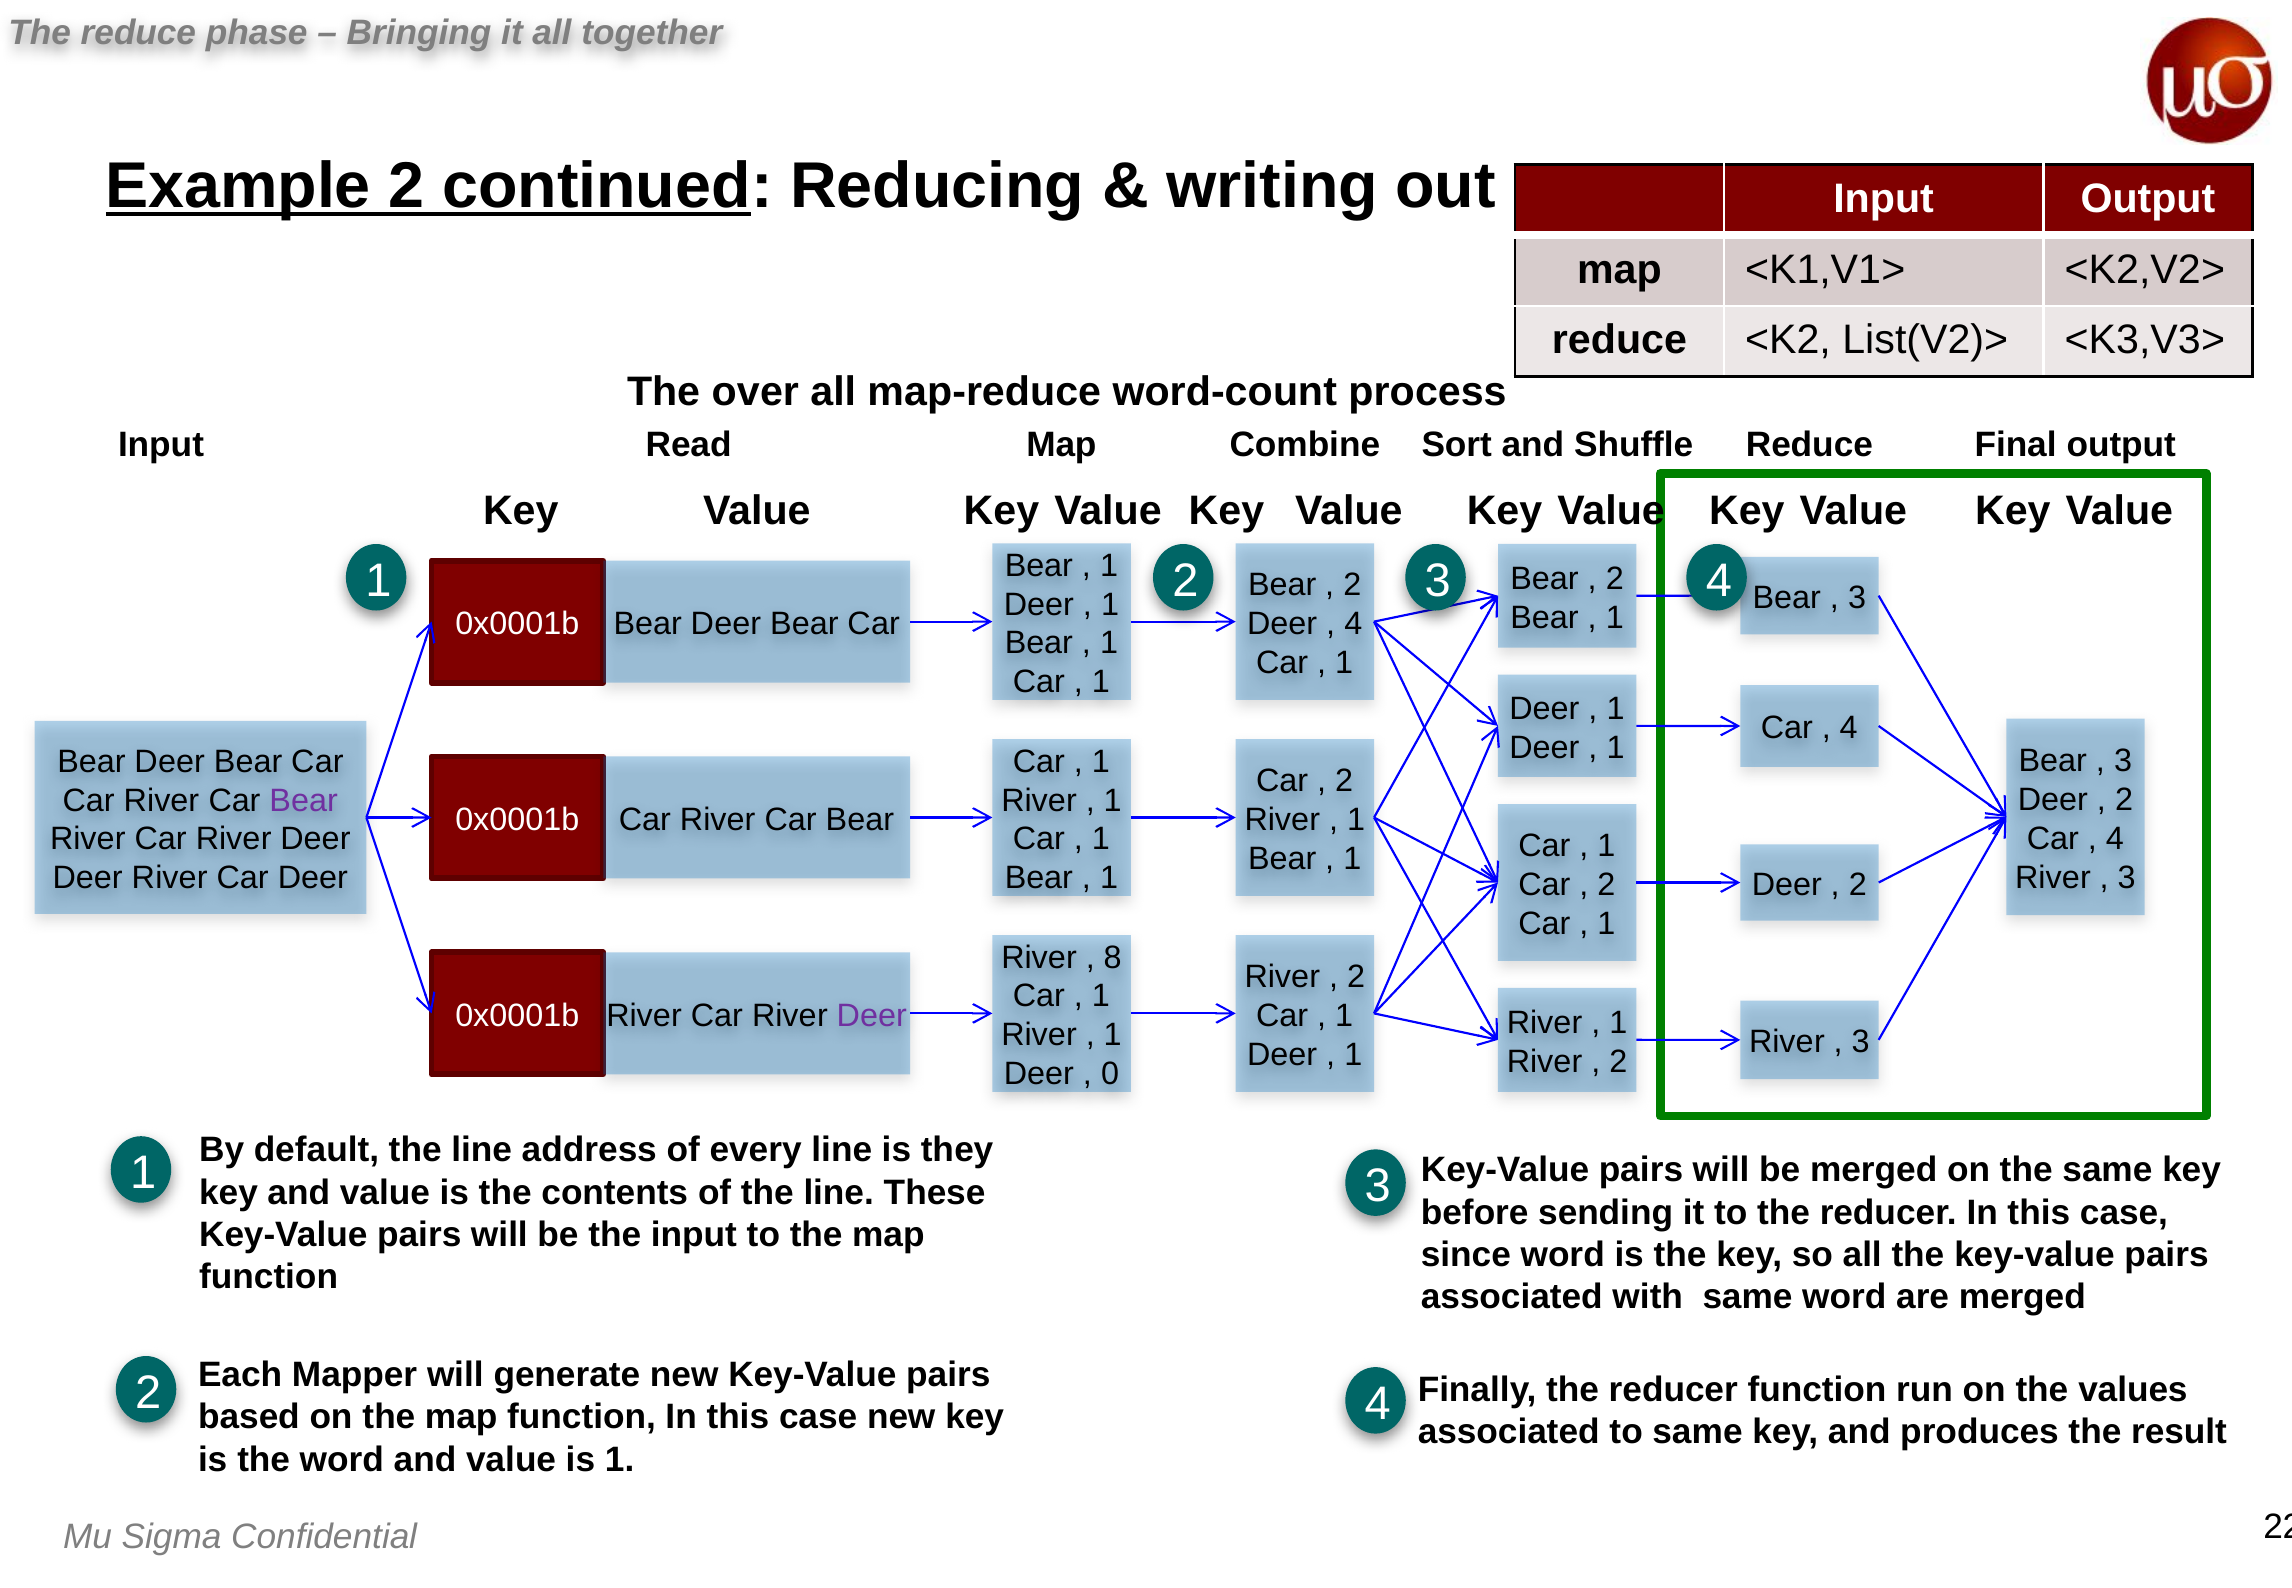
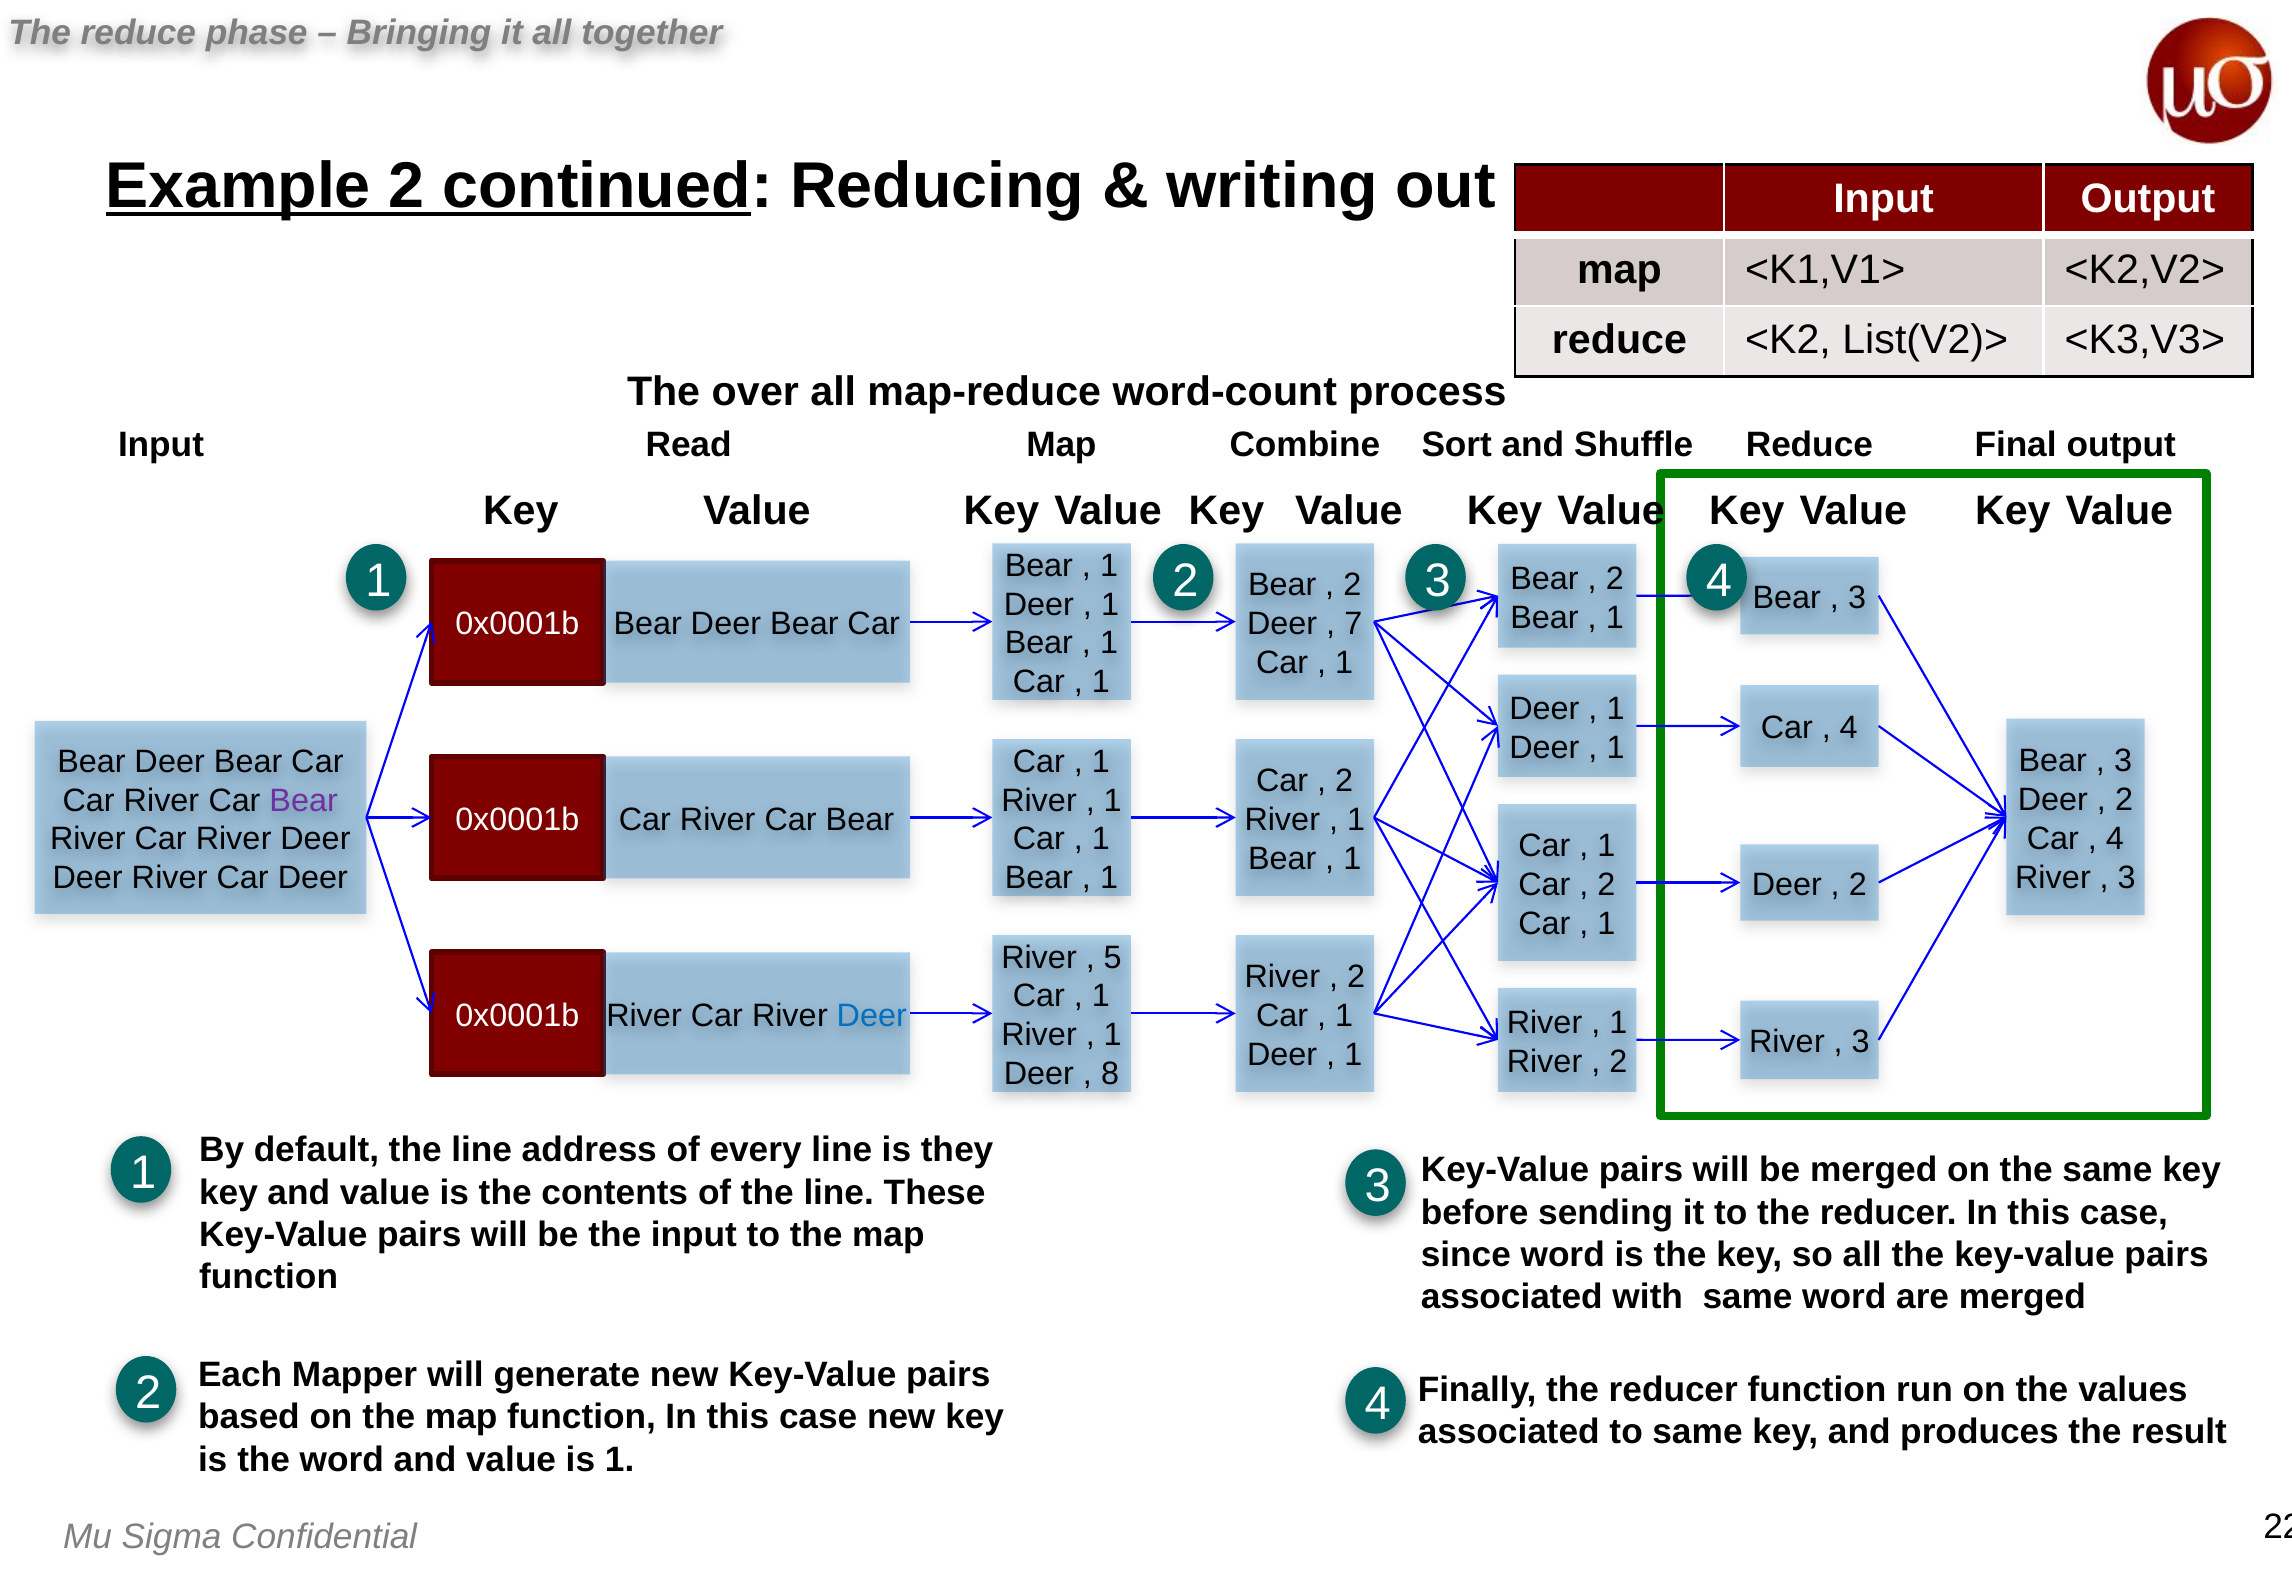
4: 4 -> 7 (1353, 624)
8: 8 -> 5 (1113, 957)
Deer colour: purple -> blue (872, 1015)
0: 0 -> 8 (1110, 1073)
